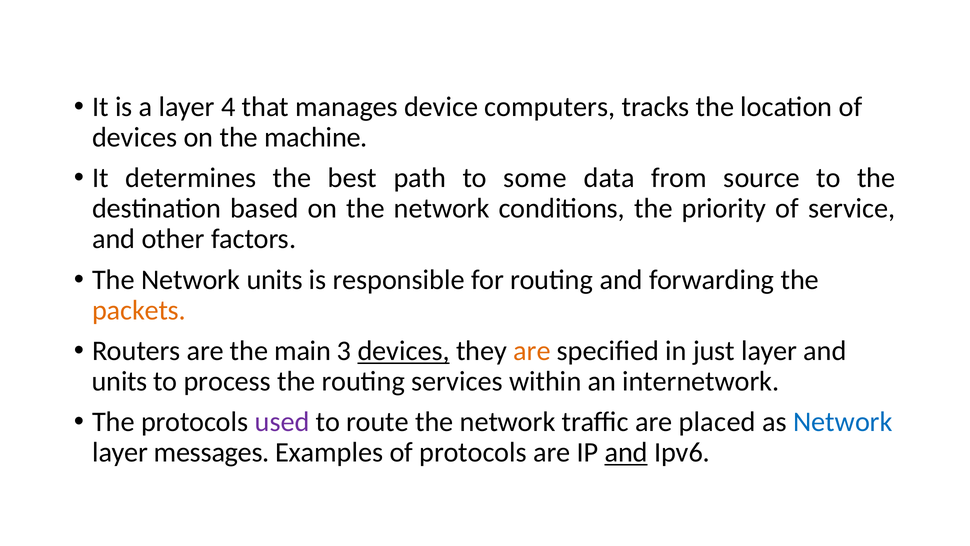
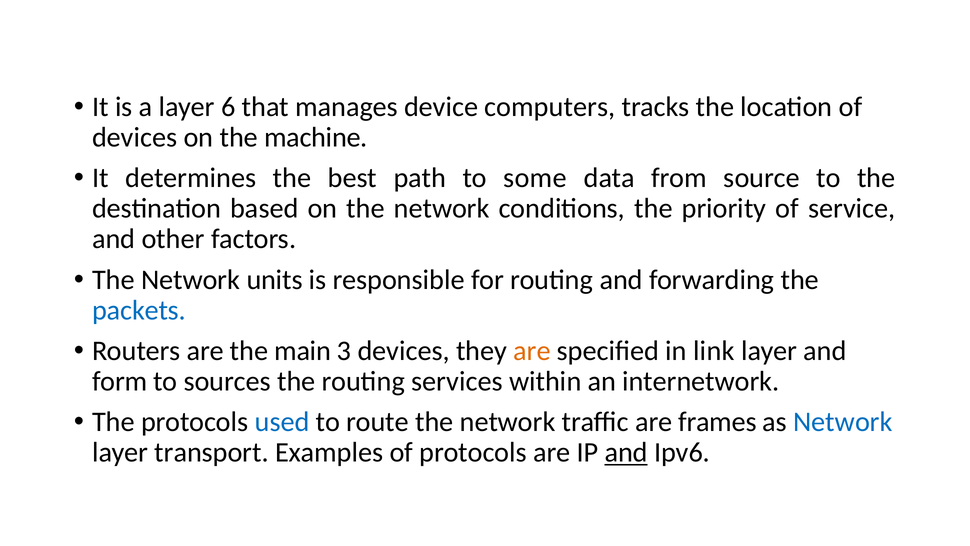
4: 4 -> 6 (228, 107)
packets colour: orange -> blue (139, 310)
devices underline: present -> none (404, 351)
just: just -> link (714, 351)
units: units -> form (120, 381)
process: process -> sources (227, 381)
used colour: purple -> blue (282, 422)
placed: placed -> frames (717, 422)
messages: messages -> transport (212, 452)
